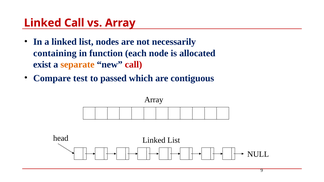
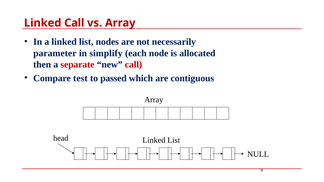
containing: containing -> parameter (55, 53)
function: function -> simplify (106, 53)
exist: exist -> then (42, 65)
separate colour: orange -> red (77, 65)
